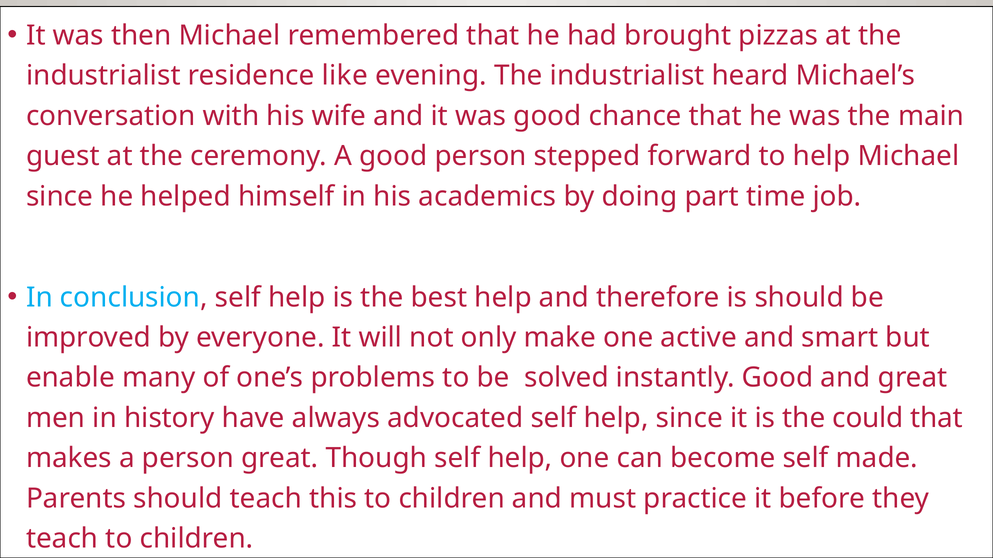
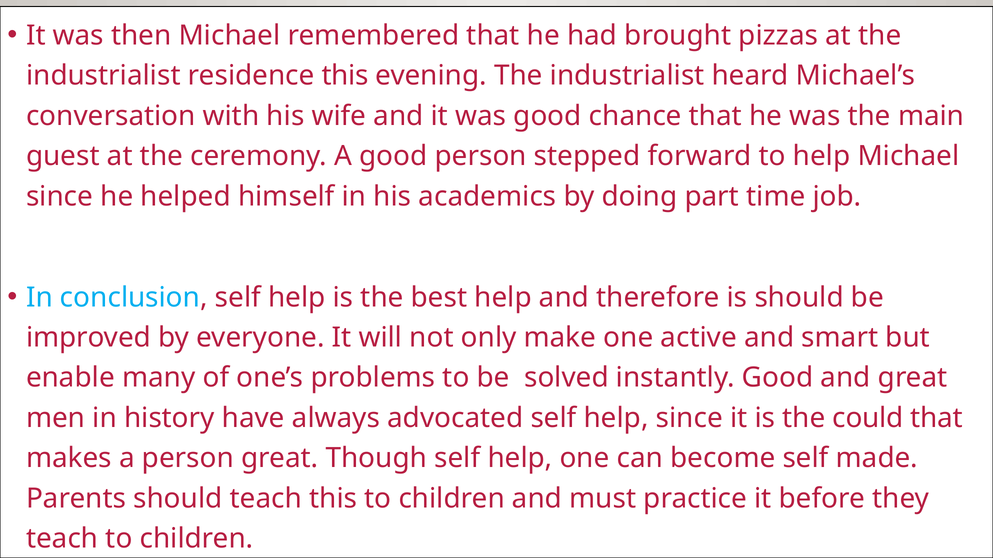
residence like: like -> this (345, 76)
